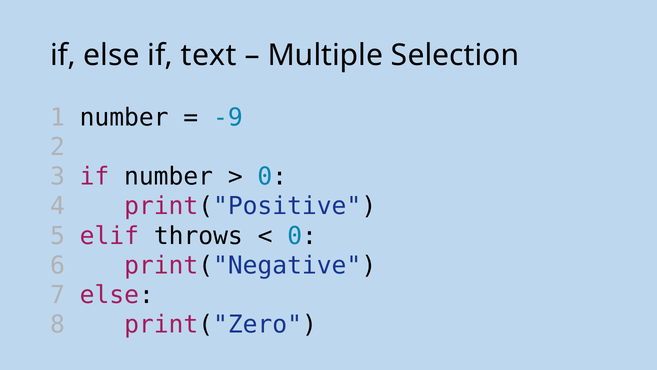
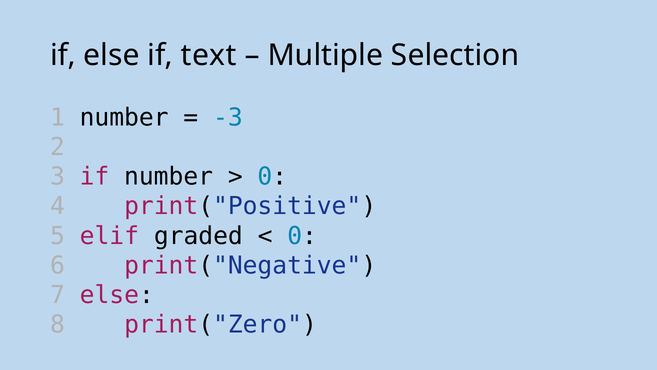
-9: -9 -> -3 (228, 117)
throws: throws -> graded (198, 236)
